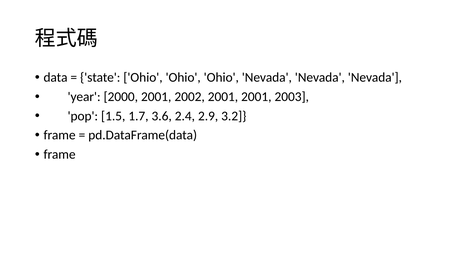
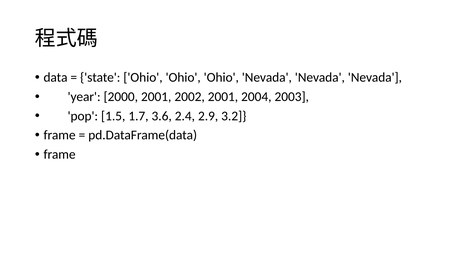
2001 2001: 2001 -> 2004 (256, 97)
